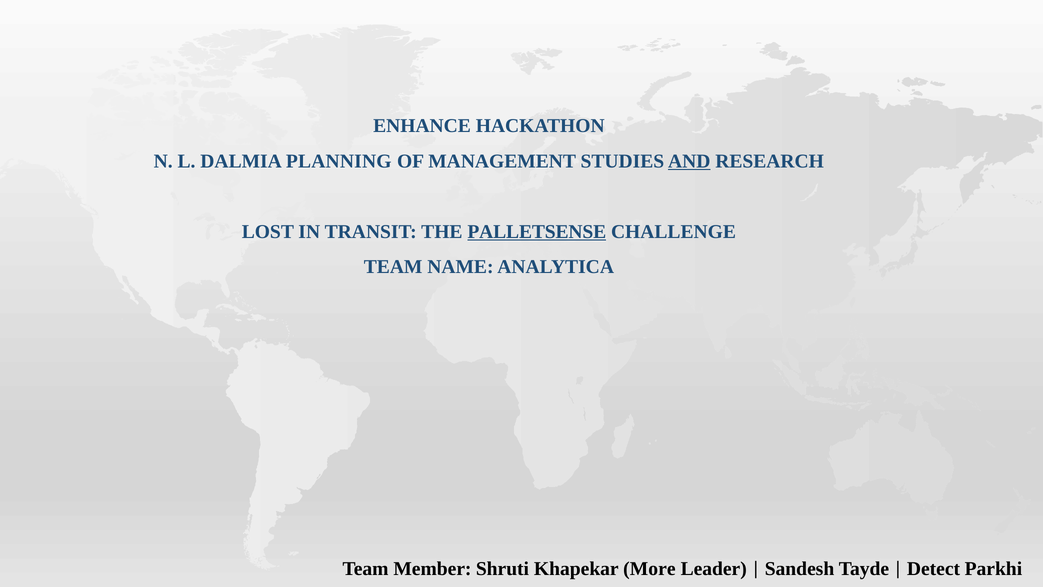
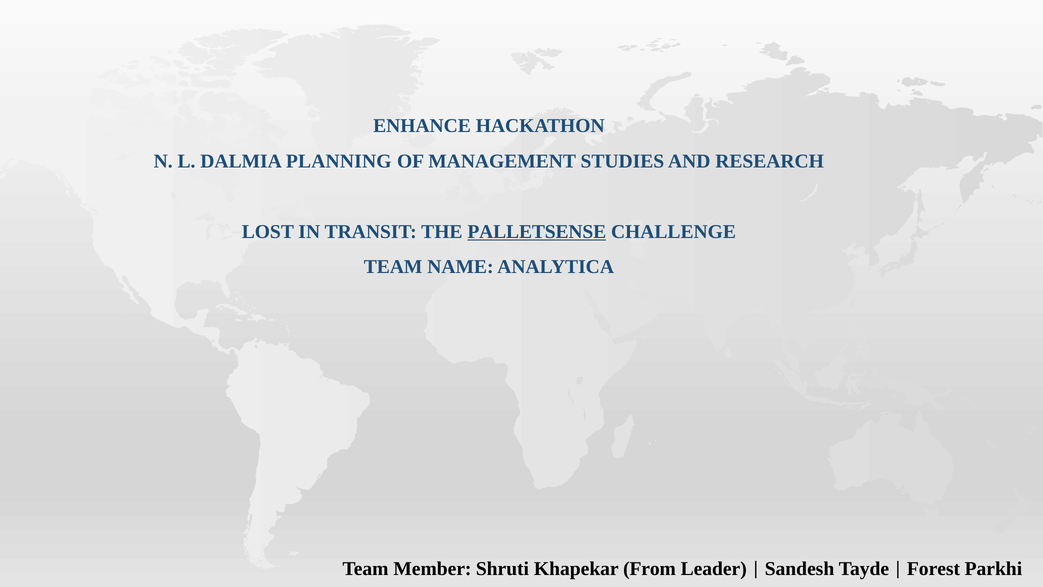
AND underline: present -> none (689, 161)
More: More -> From (649, 569)
Detect: Detect -> Forest (933, 569)
